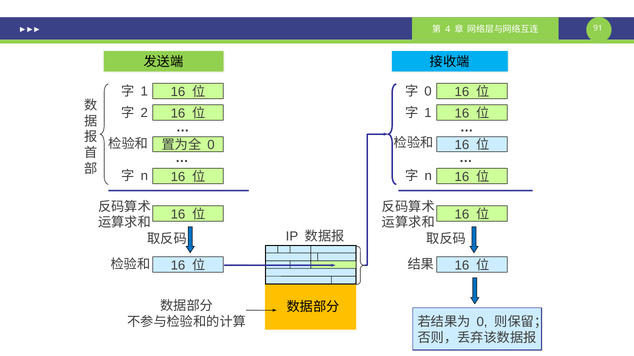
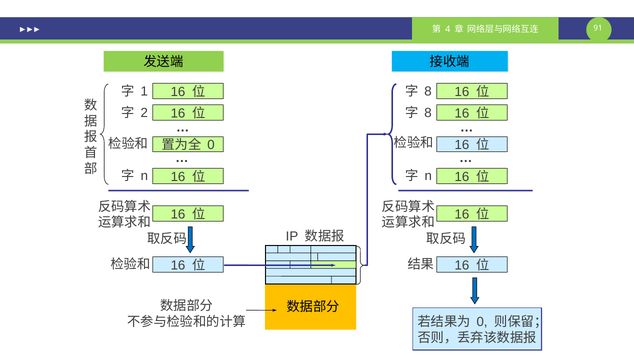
0: 0 -> 8 (428, 91)
1: 1 -> 8 (428, 113)
